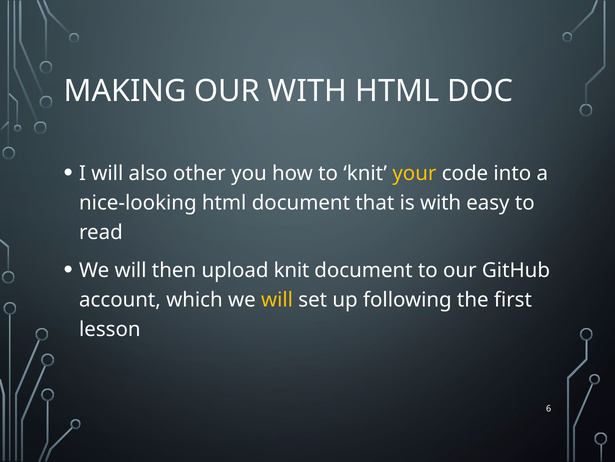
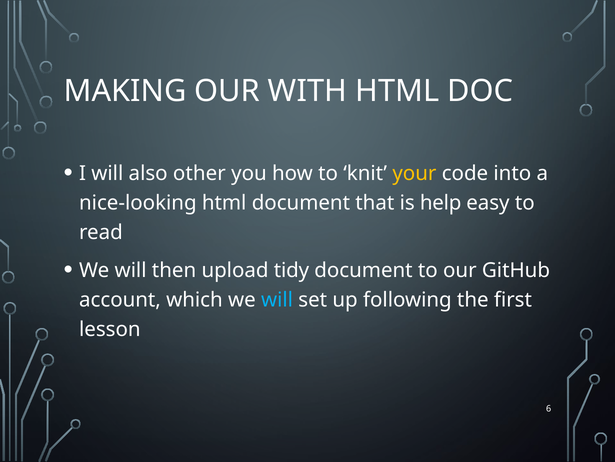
is with: with -> help (441, 203)
upload knit: knit -> tidy (292, 270)
will colour: yellow -> light blue (277, 300)
